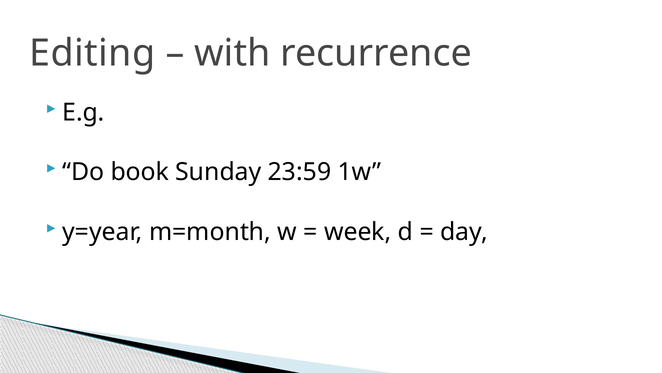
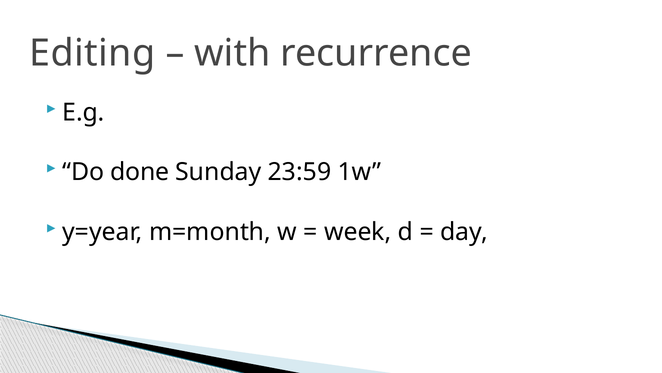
book: book -> done (140, 172)
